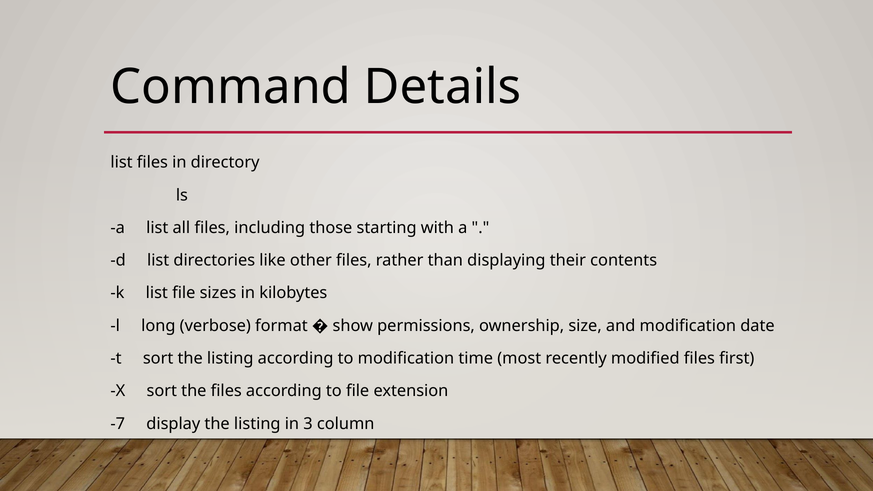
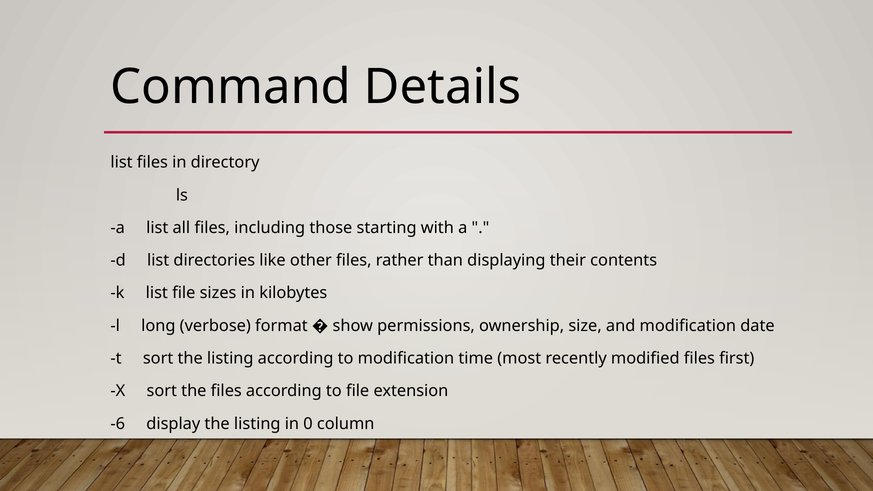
-7: -7 -> -6 (118, 424)
3: 3 -> 0 (308, 424)
